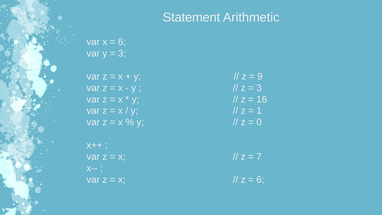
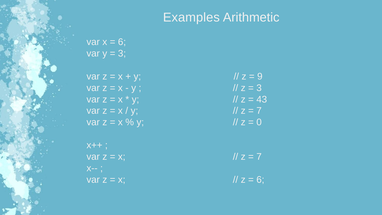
Statement: Statement -> Examples (191, 17)
16: 16 -> 43 (262, 99)
1: 1 -> 7 (259, 111)
